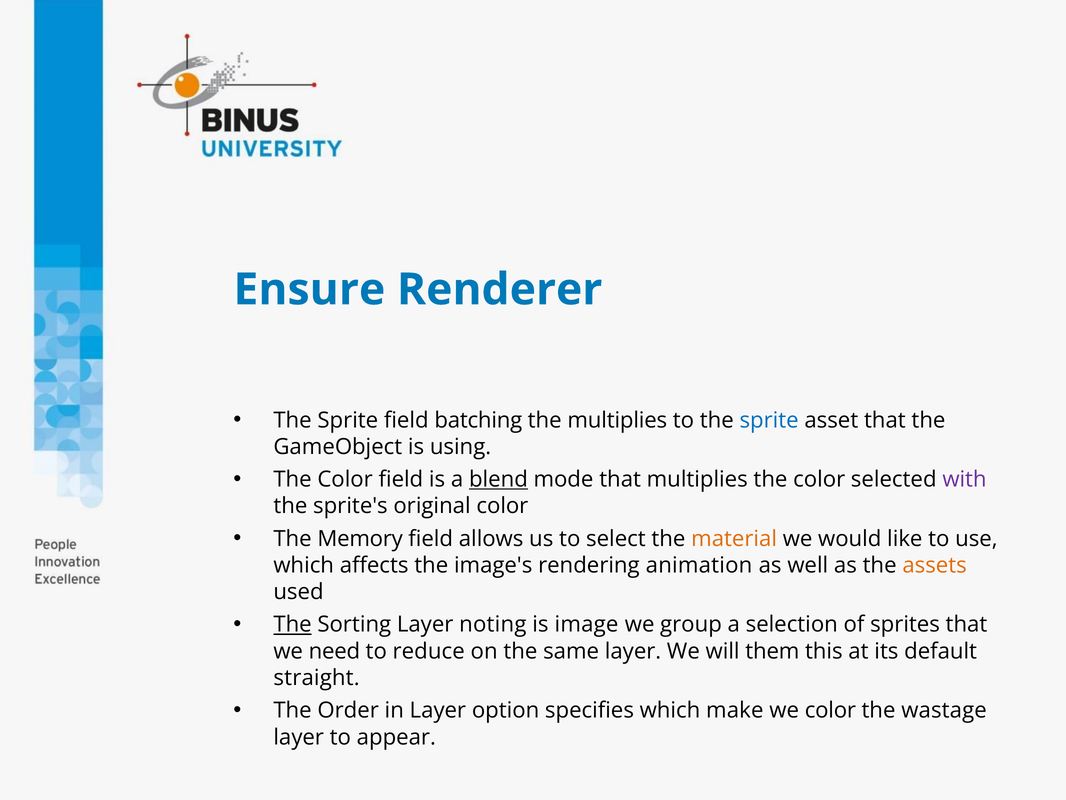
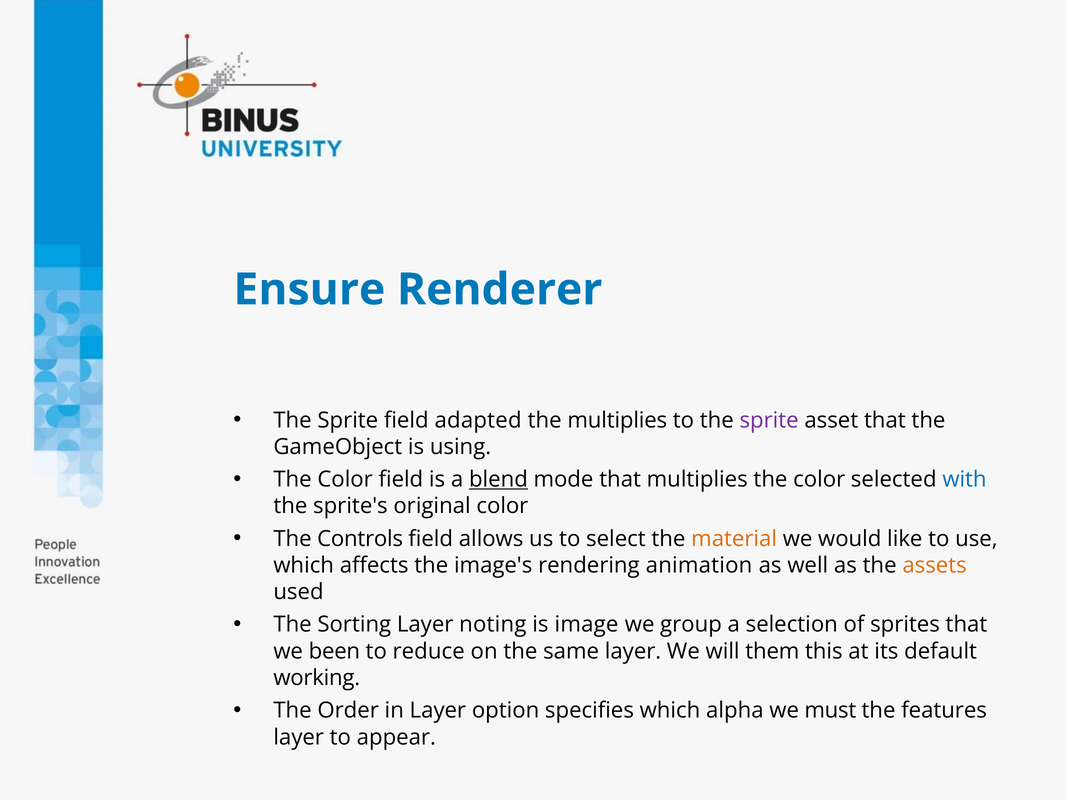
batching: batching -> adapted (478, 420)
sprite colour: blue -> purple (769, 420)
with colour: purple -> blue (964, 479)
Memory: Memory -> Controls (360, 538)
The underline: present -> none (293, 624)
need: need -> been (334, 651)
straight: straight -> working (317, 678)
make: make -> alpha (735, 710)
we color: color -> must (830, 710)
wastage: wastage -> features (944, 710)
